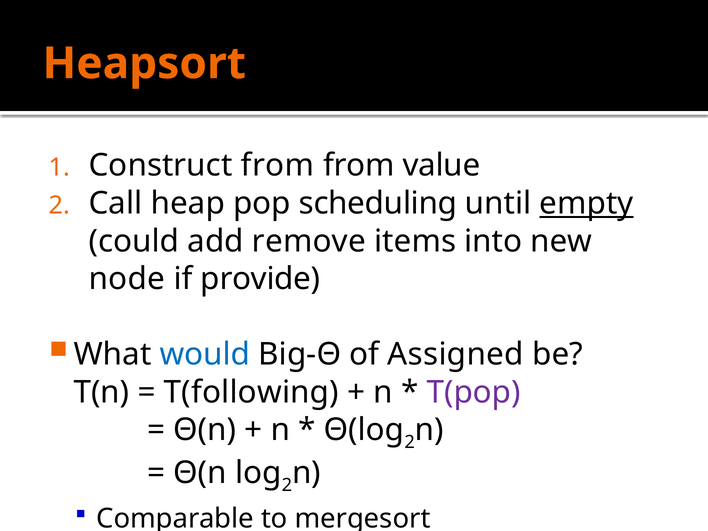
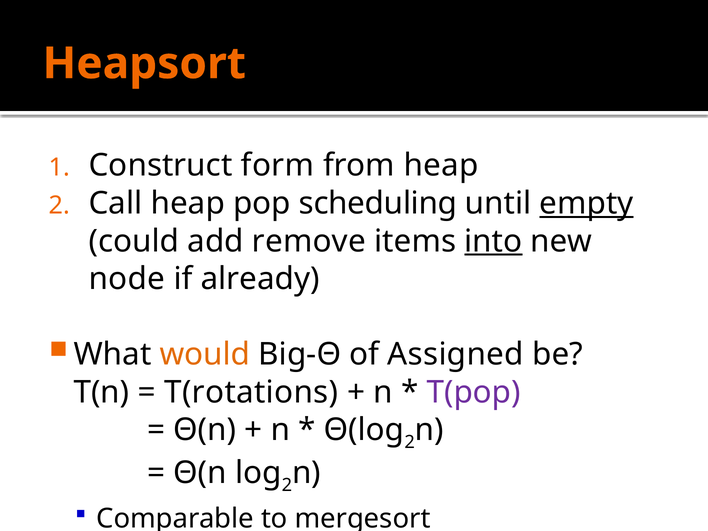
Construct from: from -> form (278, 166)
from value: value -> heap (441, 166)
into underline: none -> present (493, 241)
provide: provide -> already (260, 279)
would colour: blue -> orange (205, 354)
T(following: T(following -> T(rotations (251, 392)
